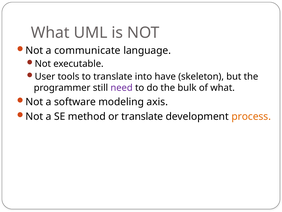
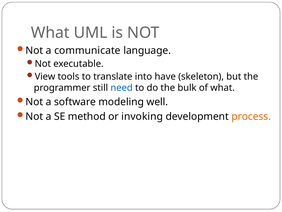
User: User -> View (45, 76)
need colour: purple -> blue (122, 88)
axis: axis -> well (157, 102)
or translate: translate -> invoking (142, 116)
